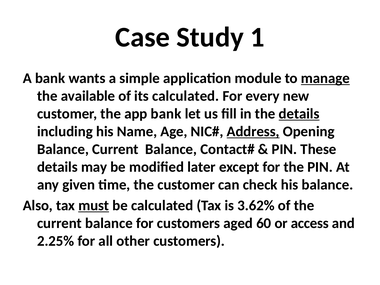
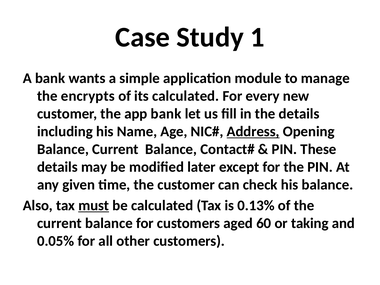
manage underline: present -> none (325, 78)
available: available -> encrypts (88, 96)
details underline: present -> none (299, 114)
3.62%: 3.62% -> 0.13% (256, 205)
access: access -> taking (310, 223)
2.25%: 2.25% -> 0.05% (56, 241)
